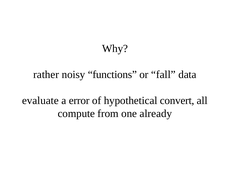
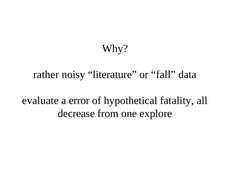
functions: functions -> literature (112, 75)
convert: convert -> fatality (177, 101)
compute: compute -> decrease (76, 114)
already: already -> explore (156, 114)
